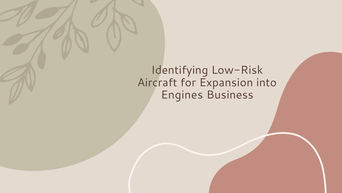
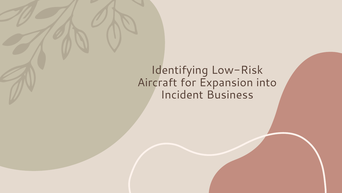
Engines: Engines -> Incident (182, 95)
